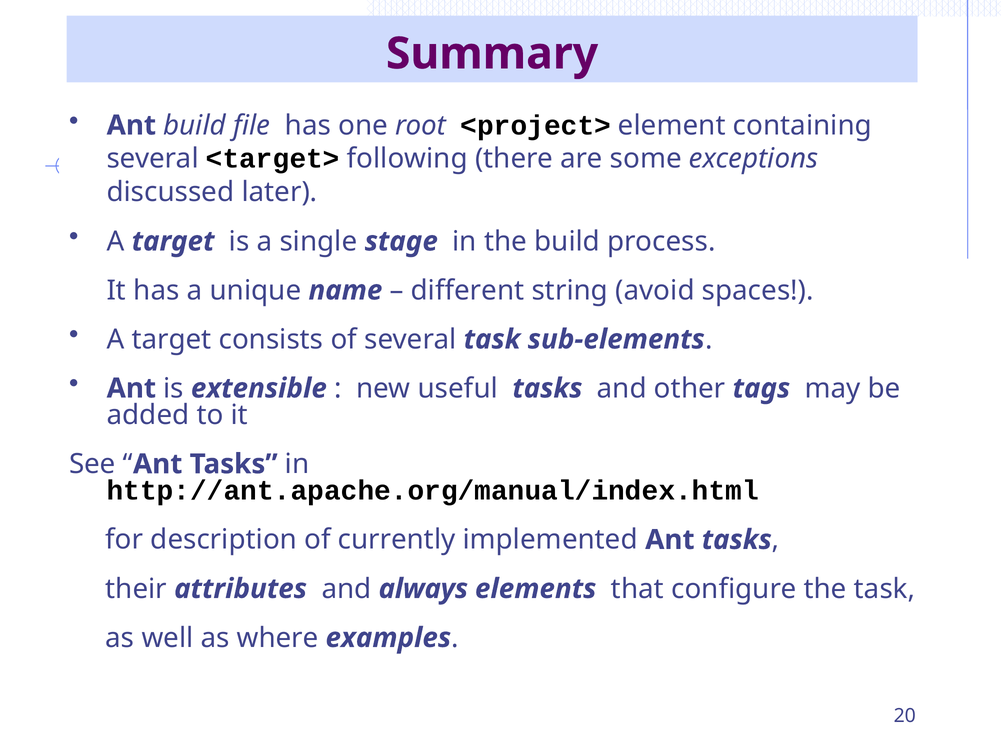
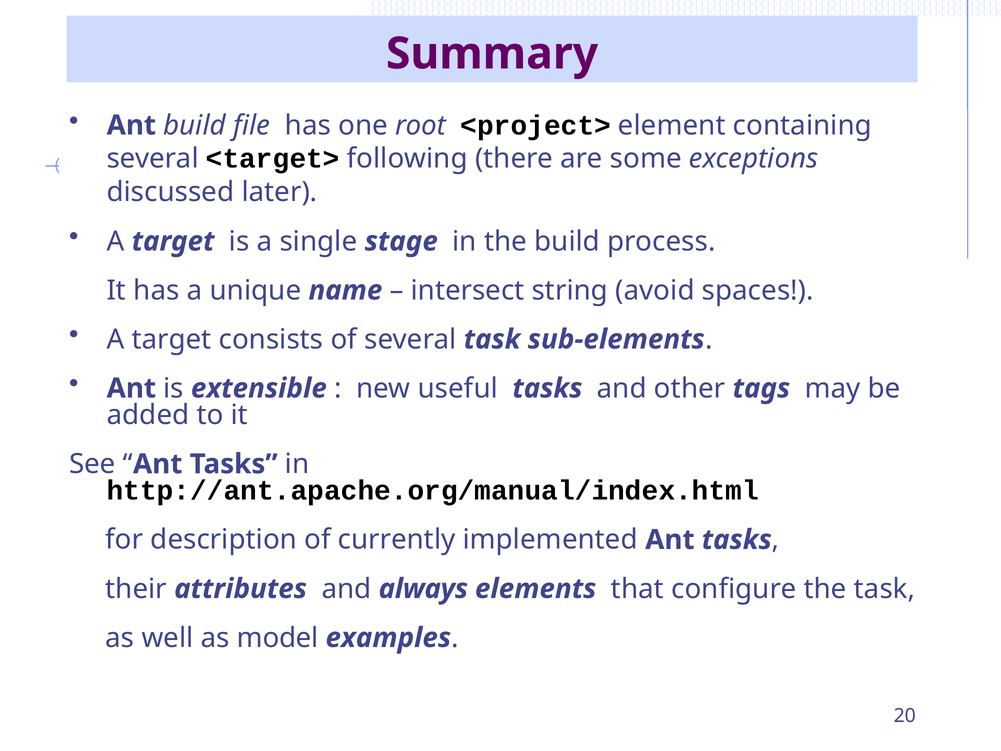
different: different -> intersect (468, 290)
where: where -> model (278, 638)
